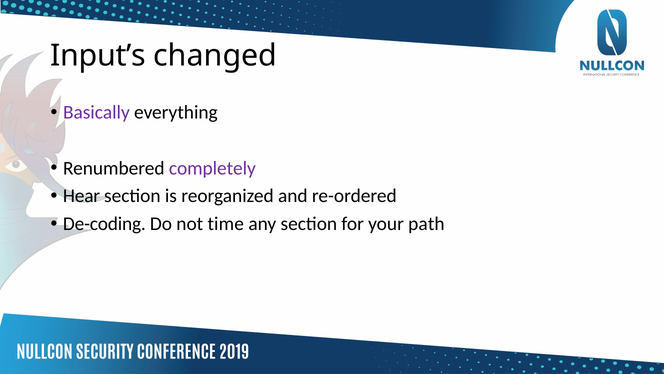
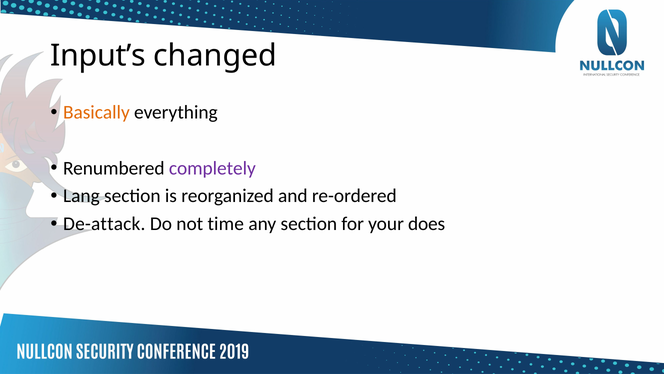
Basically colour: purple -> orange (96, 112)
Hear: Hear -> Lang (81, 196)
De-coding: De-coding -> De-attack (104, 224)
path: path -> does (427, 224)
